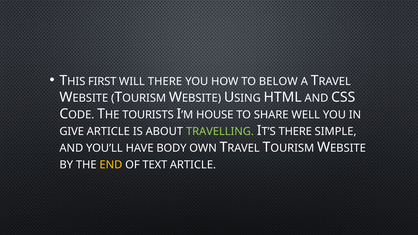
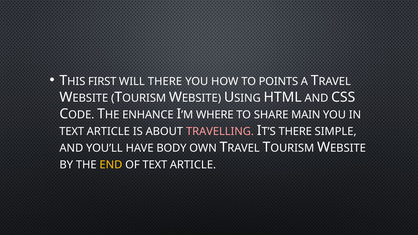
BELOW: BELOW -> POINTS (278, 81)
TOURISTS: TOURISTS -> ENHANCE (148, 115)
HOUSE: HOUSE -> WHERE (215, 115)
WELL: WELL -> MAIN (306, 115)
GIVE: GIVE -> TEXT (72, 132)
TRAVELLING colour: light green -> pink (220, 132)
